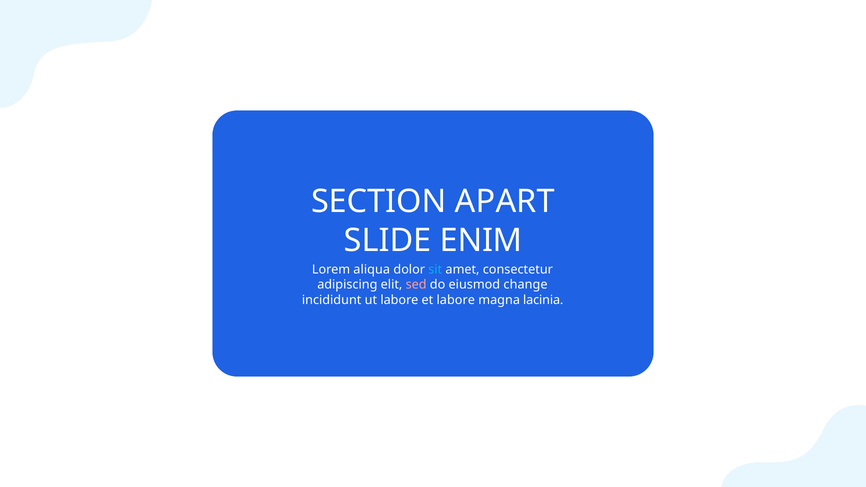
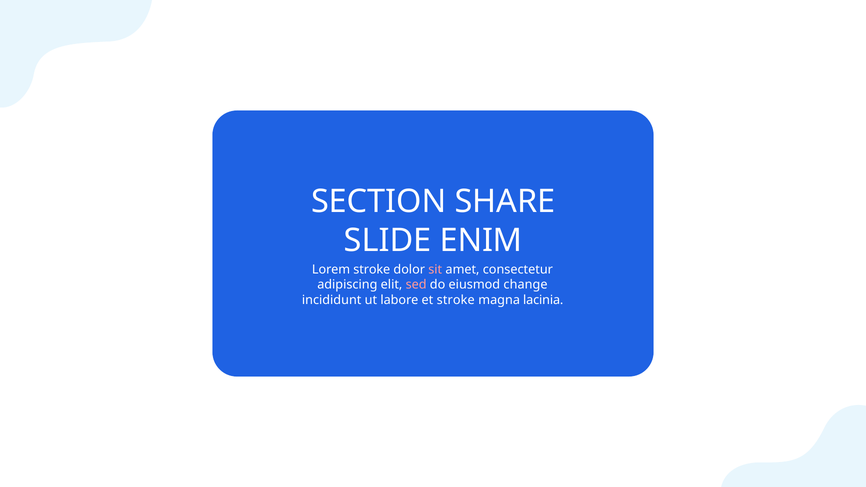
APART: APART -> SHARE (505, 202)
Lorem aliqua: aliqua -> stroke (372, 270)
sit colour: light blue -> pink (435, 270)
et labore: labore -> stroke (456, 300)
